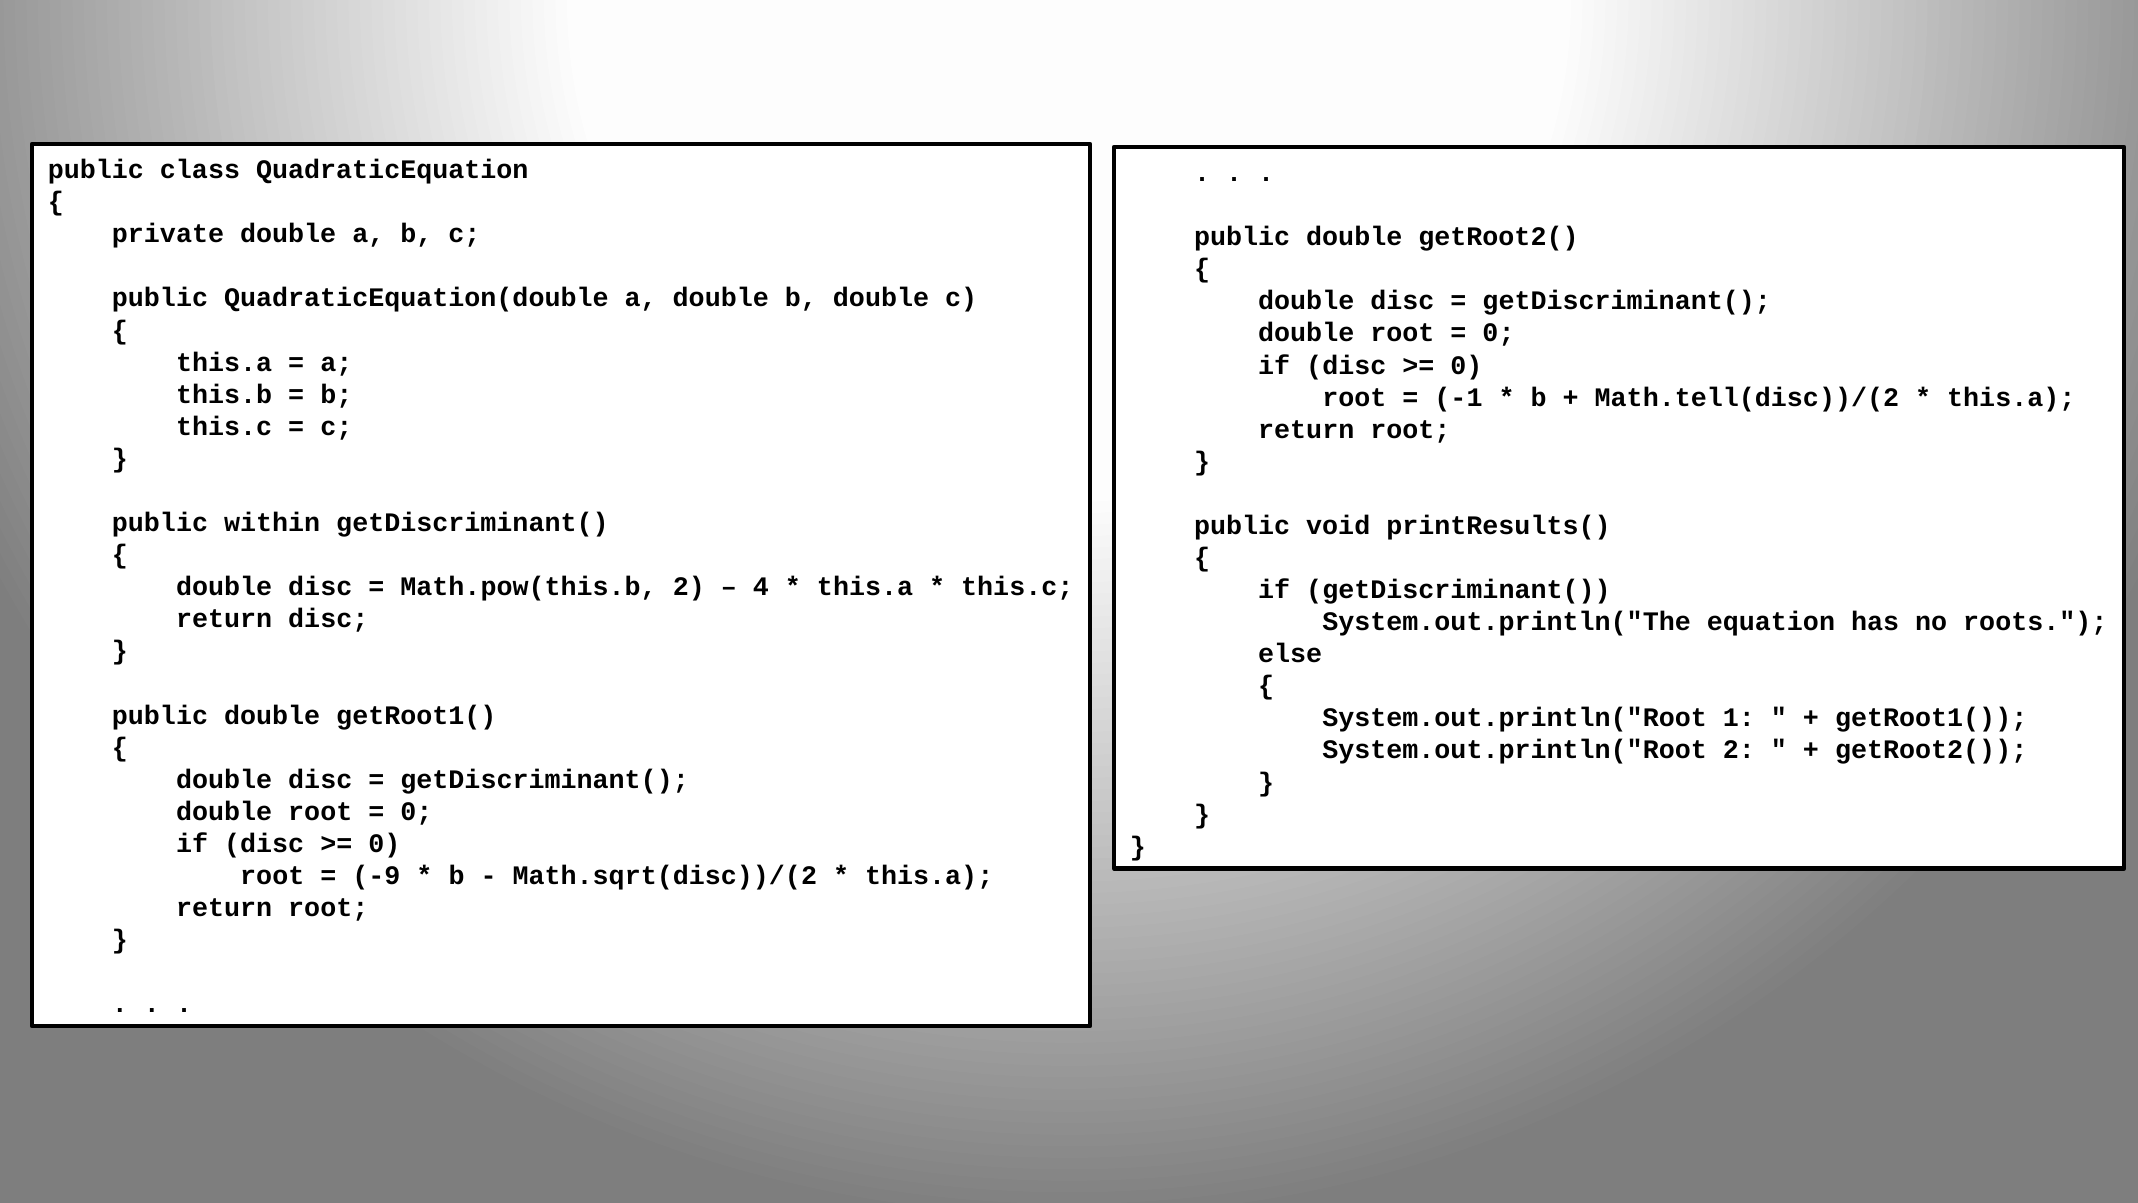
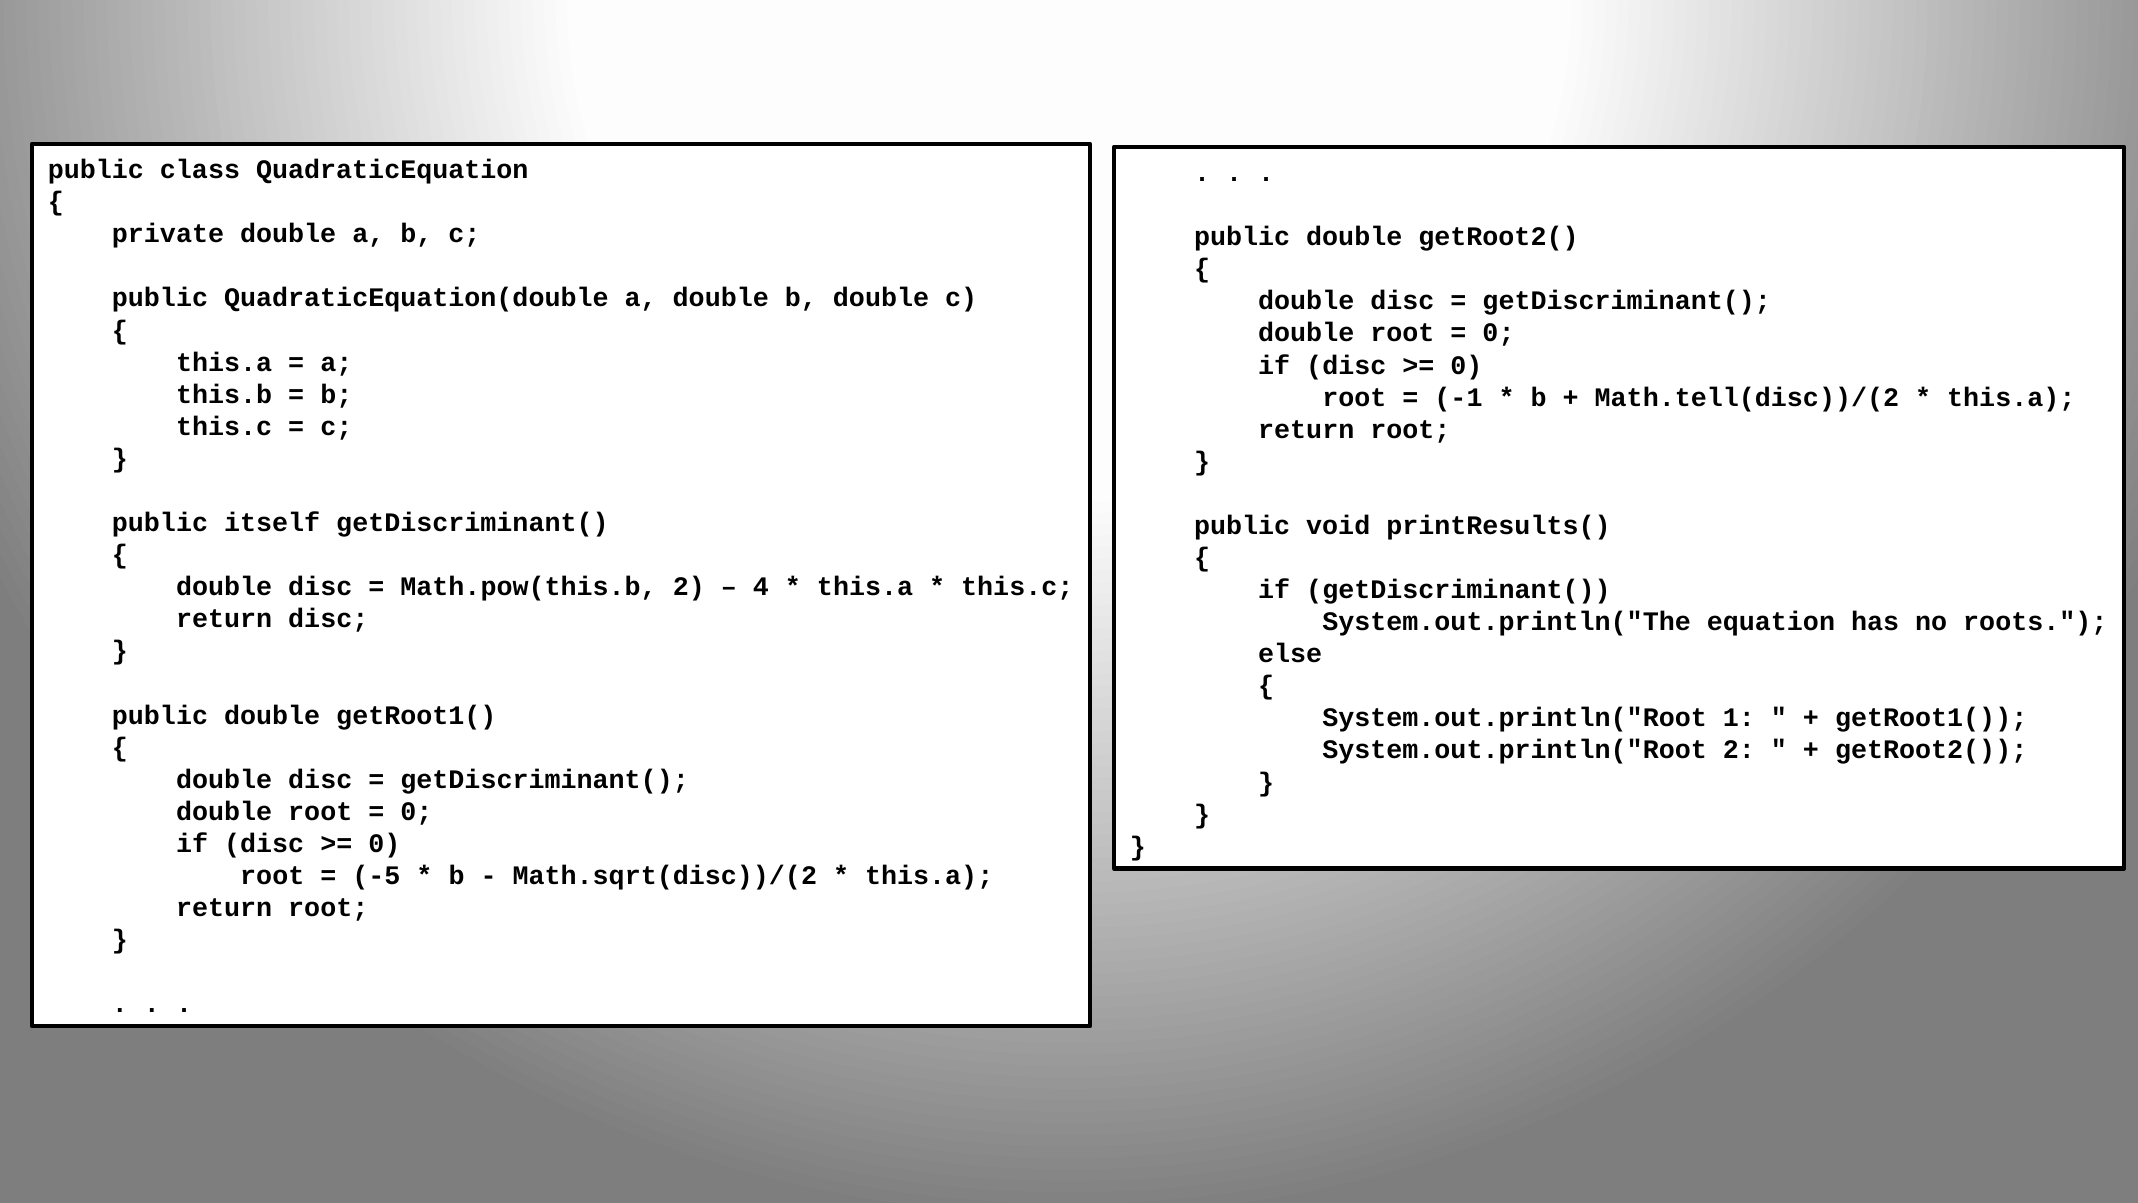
within: within -> itself (272, 523)
-9: -9 -> -5 (376, 875)
